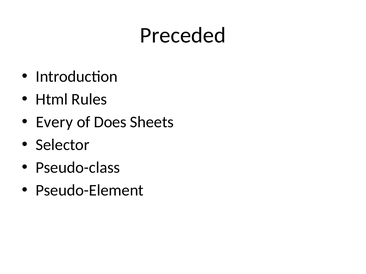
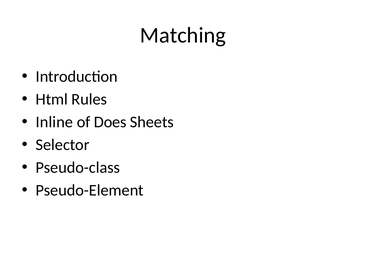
Preceded: Preceded -> Matching (183, 35)
Every: Every -> Inline (54, 122)
